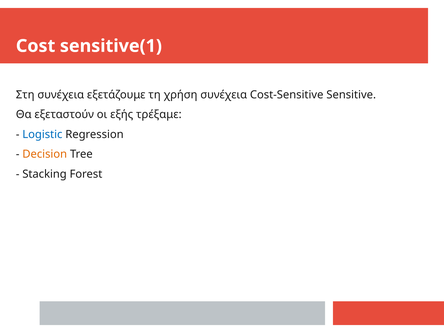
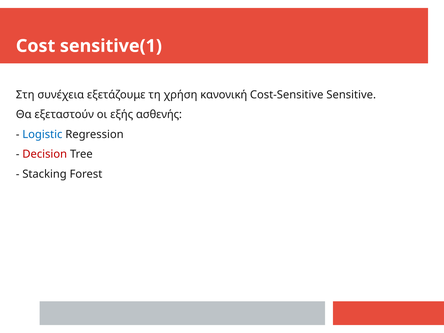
χρήση συνέχεια: συνέχεια -> κανονική (224, 95)
τρέξαμε: τρέξαμε -> ασθενής (159, 115)
Decision colour: orange -> red (45, 154)
